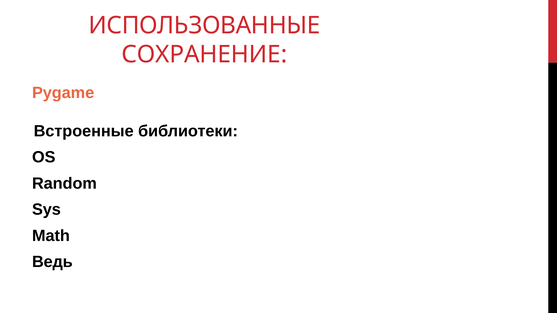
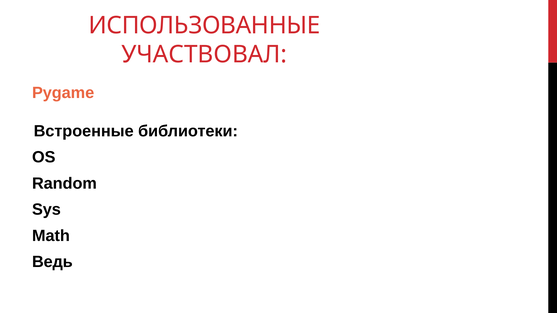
СОХРАНЕНИЕ: СОХРАНЕНИЕ -> УЧАСТВОВАЛ (204, 55)
